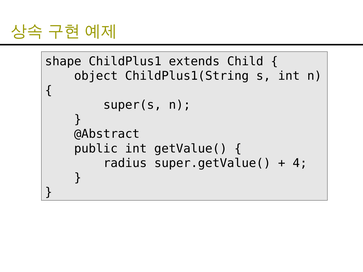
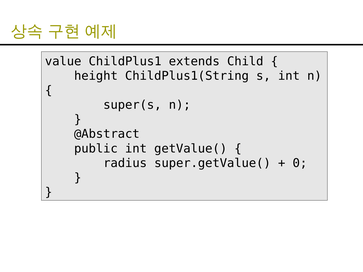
shape: shape -> value (63, 62)
object: object -> height (96, 76)
4: 4 -> 0 (300, 163)
